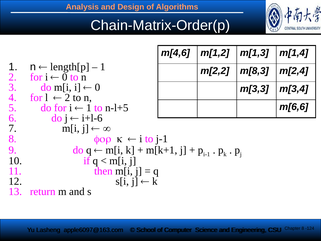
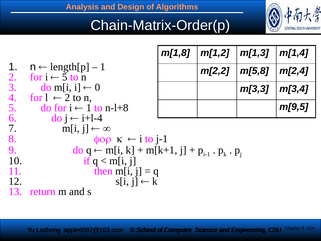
m[4,6: m[4,6 -> m[1,8 (175, 53)
m[8,3: m[8,3 -> m[5,8 (254, 71)
0: 0 -> 5 (65, 77)
m[6,6: m[6,6 -> m[9,5 (294, 107)
n-l+5: n-l+5 -> n-l+8 (117, 108)
i+l-6: i+l-6 -> i+l-4 (92, 118)
